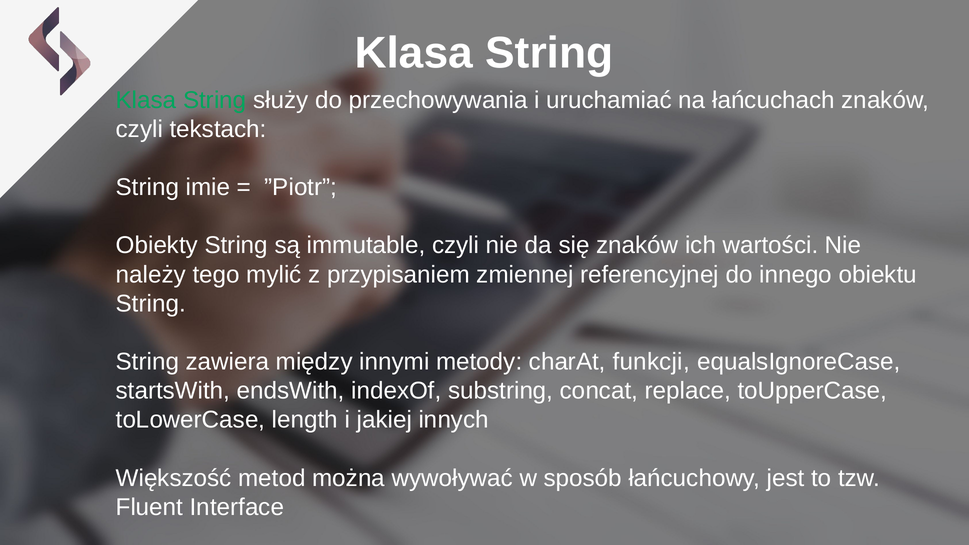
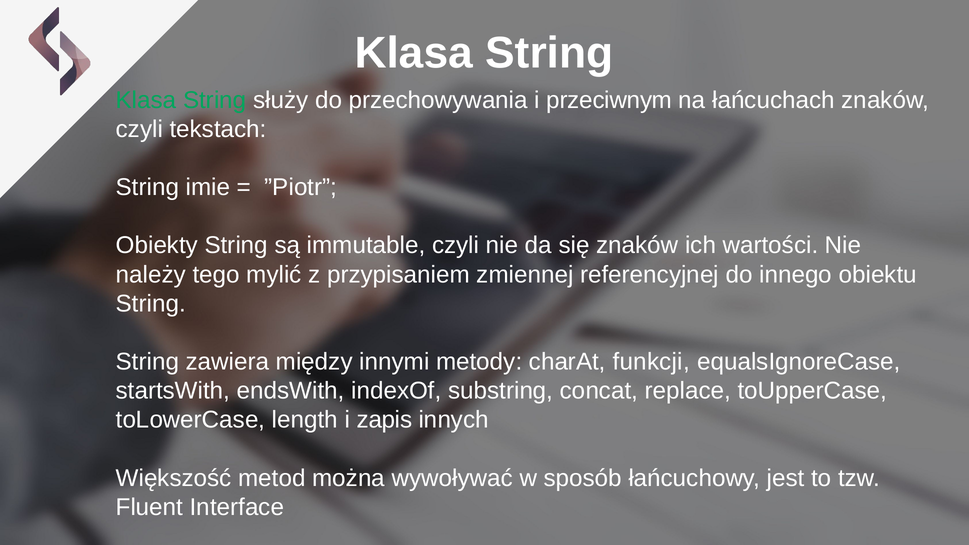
uruchamiać: uruchamiać -> przeciwnym (609, 100)
jakiej: jakiej -> zapis (384, 420)
